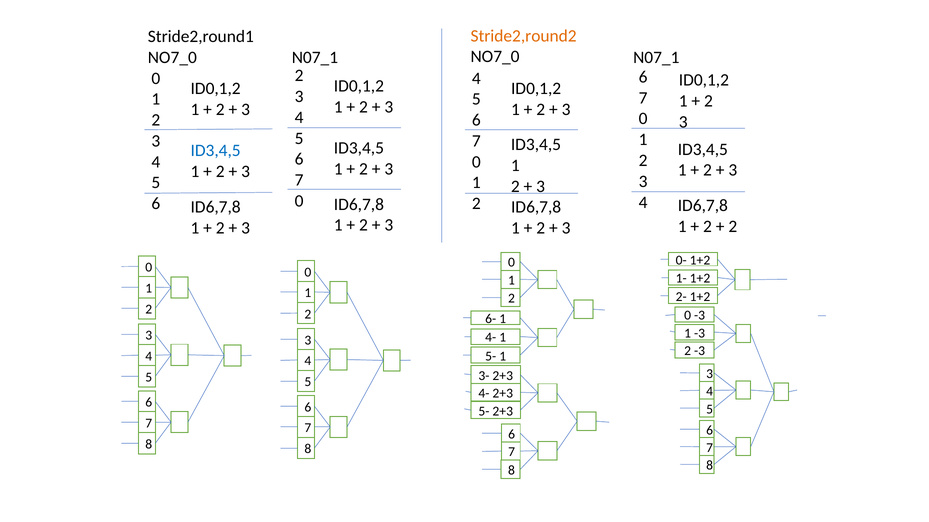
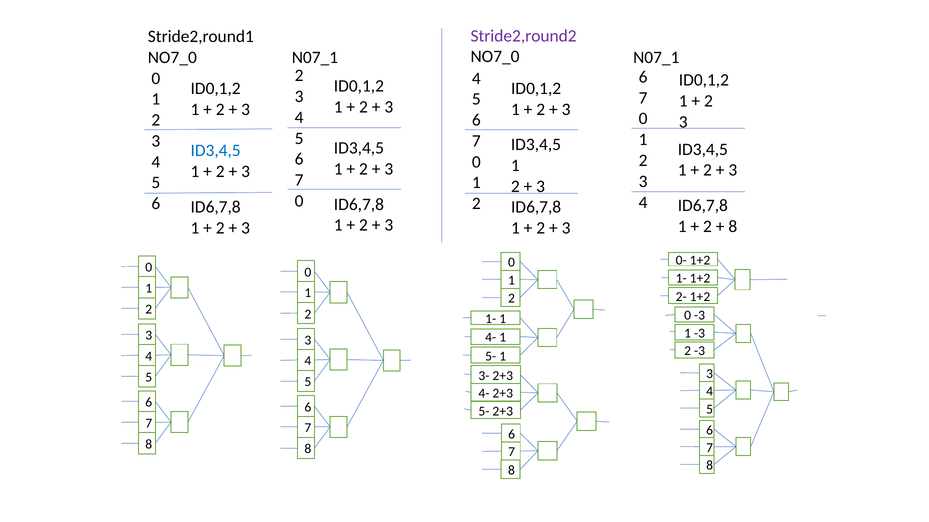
Stride2,round2 colour: orange -> purple (524, 36)
2: 2 -> 8 (733, 227)
6-: 6- -> 1- (491, 319)
